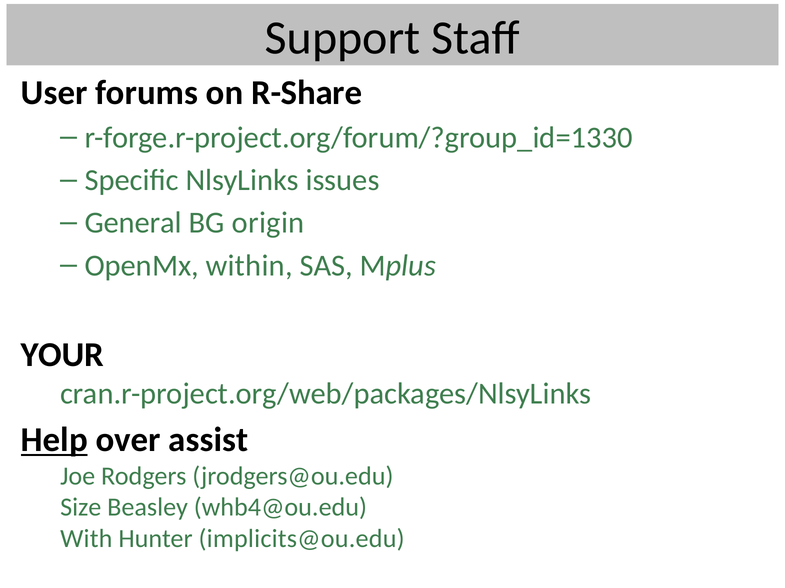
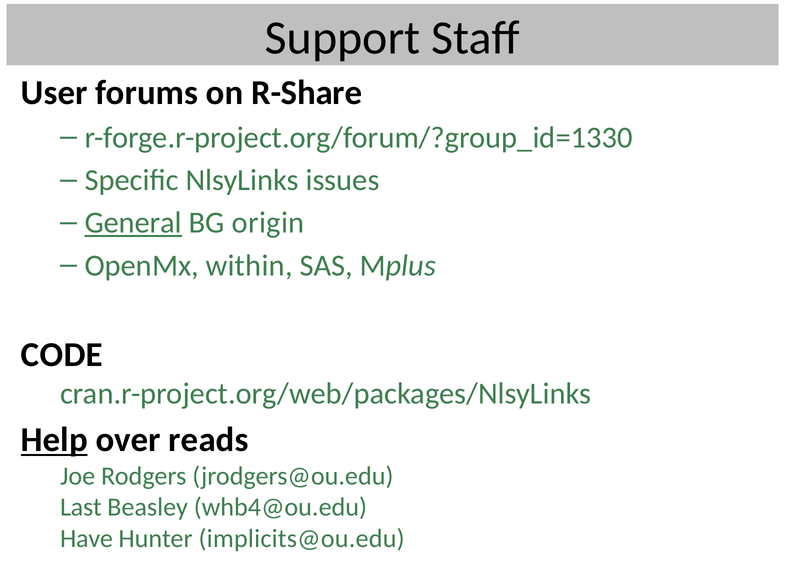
General underline: none -> present (133, 223)
YOUR: YOUR -> CODE (62, 355)
assist: assist -> reads (208, 441)
Size: Size -> Last (81, 508)
With: With -> Have (86, 539)
